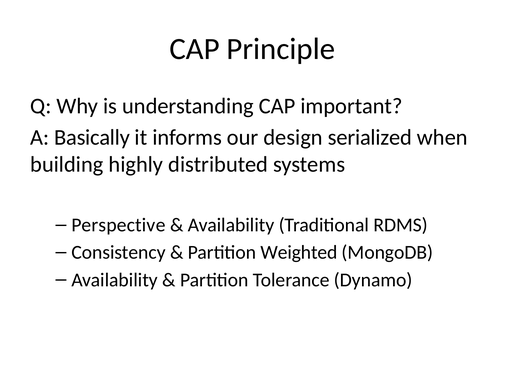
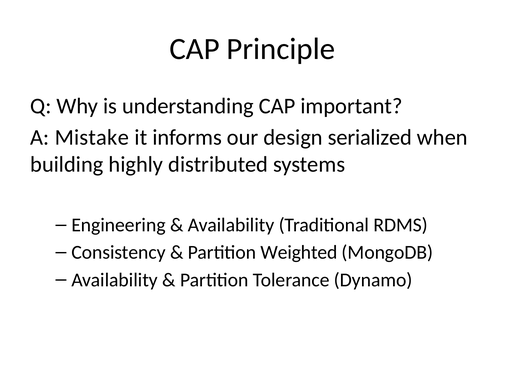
Basically: Basically -> Mistake (92, 137)
Perspective: Perspective -> Engineering (118, 225)
